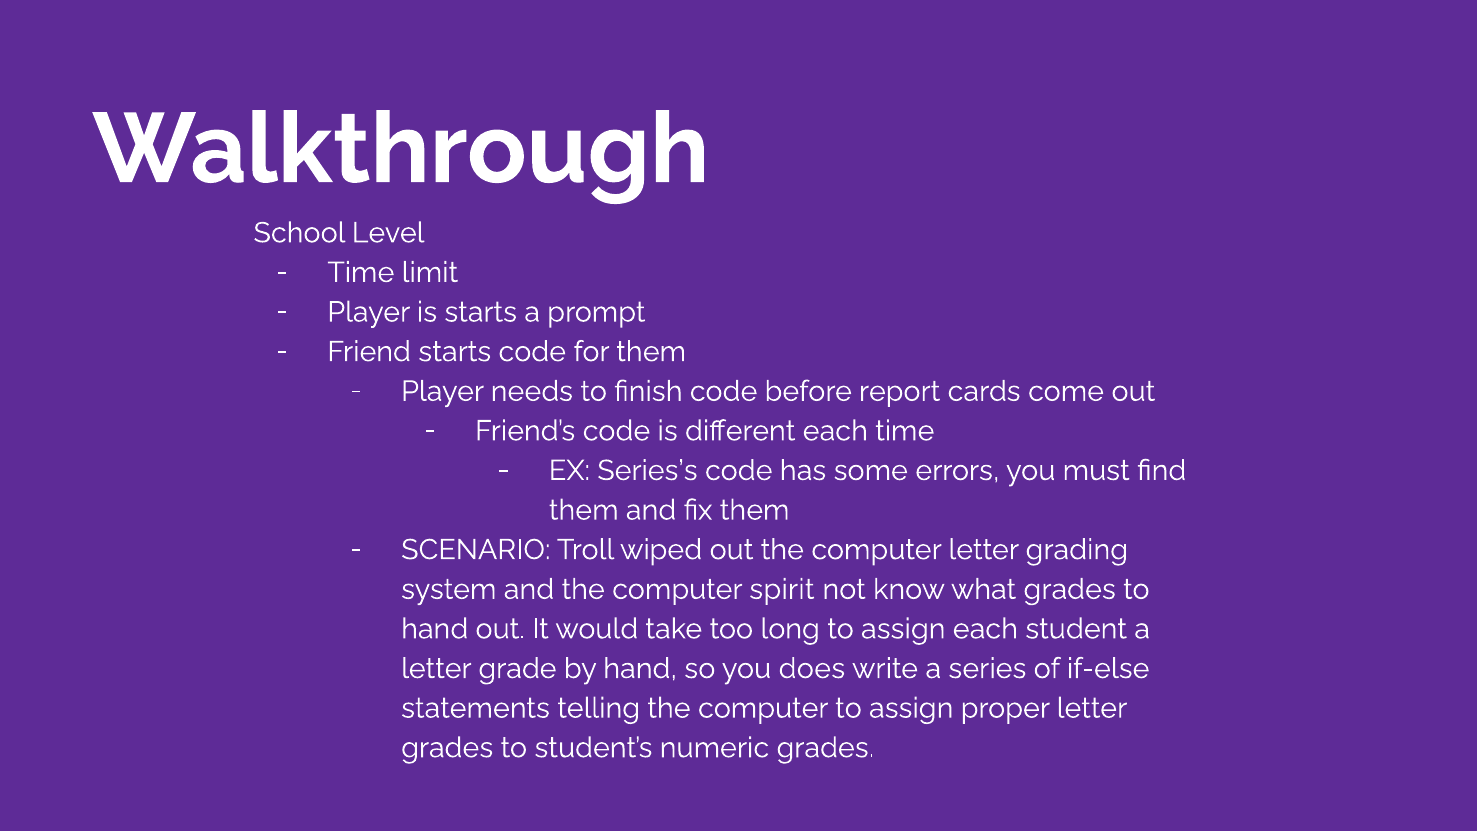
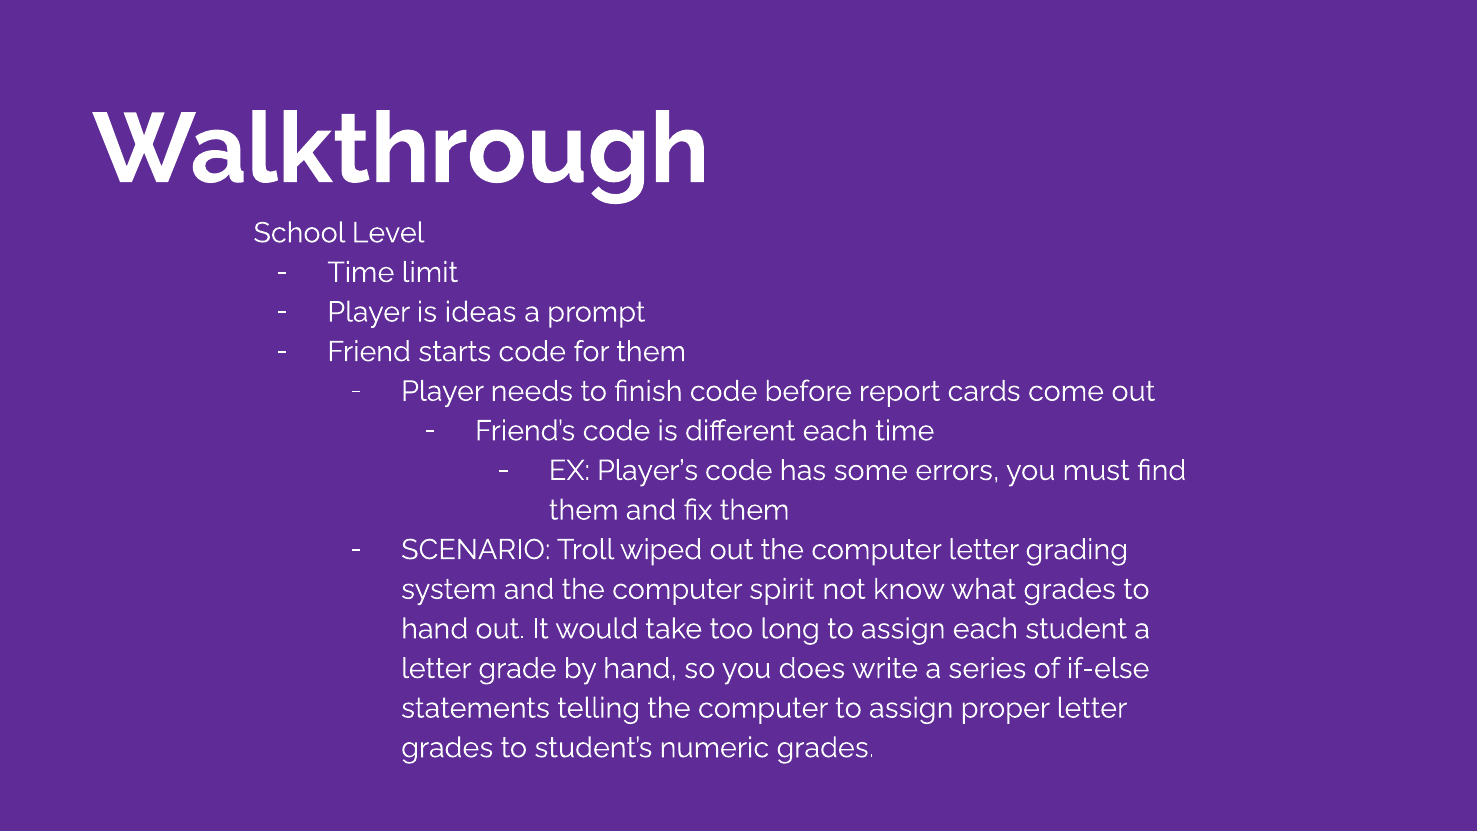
is starts: starts -> ideas (481, 312)
Series’s: Series’s -> Player’s (648, 470)
